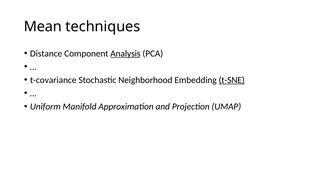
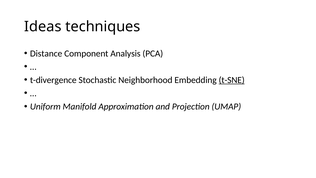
Mean: Mean -> Ideas (43, 27)
Analysis underline: present -> none (125, 53)
t-covariance: t-covariance -> t-divergence (53, 80)
